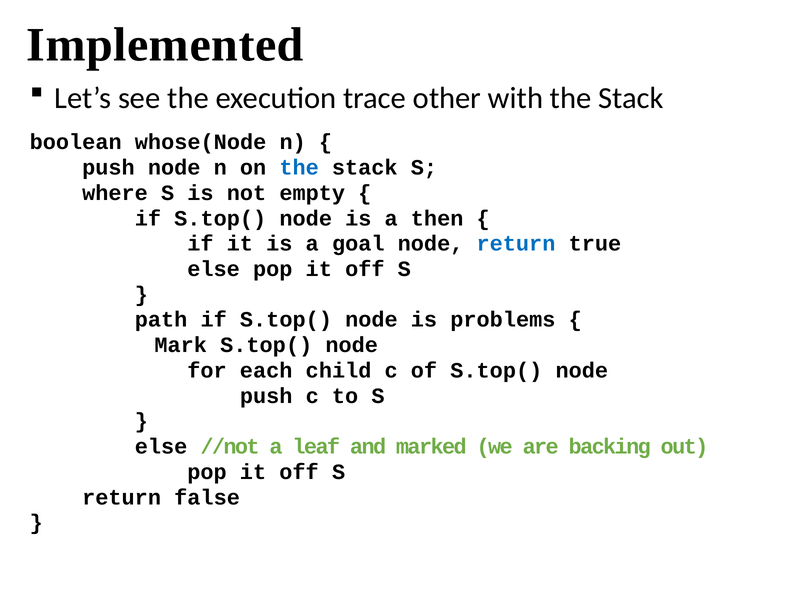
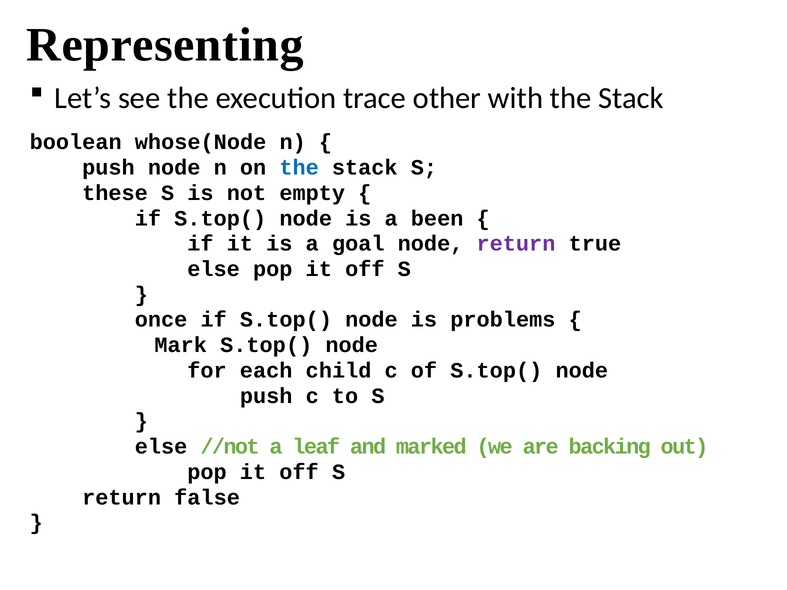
Implemented: Implemented -> Representing (165, 45)
where: where -> these (115, 193)
then: then -> been (437, 218)
return colour: blue -> purple (516, 244)
path: path -> once (161, 320)
